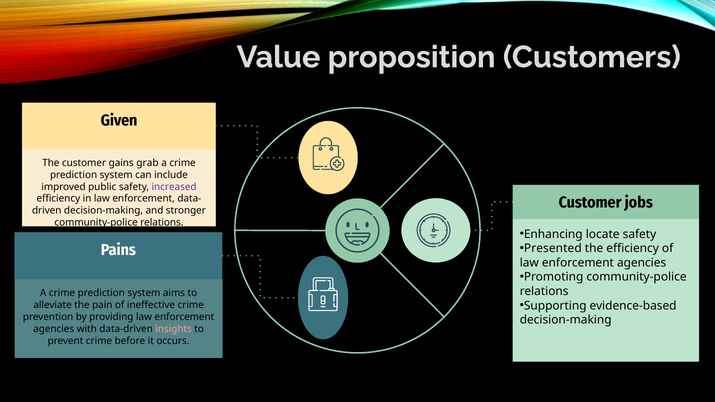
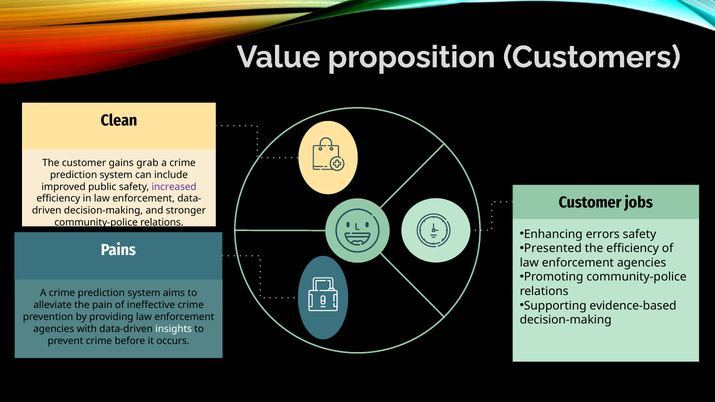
Given: Given -> Clean (119, 121)
locate: locate -> errors (603, 234)
insights colour: pink -> white (174, 329)
